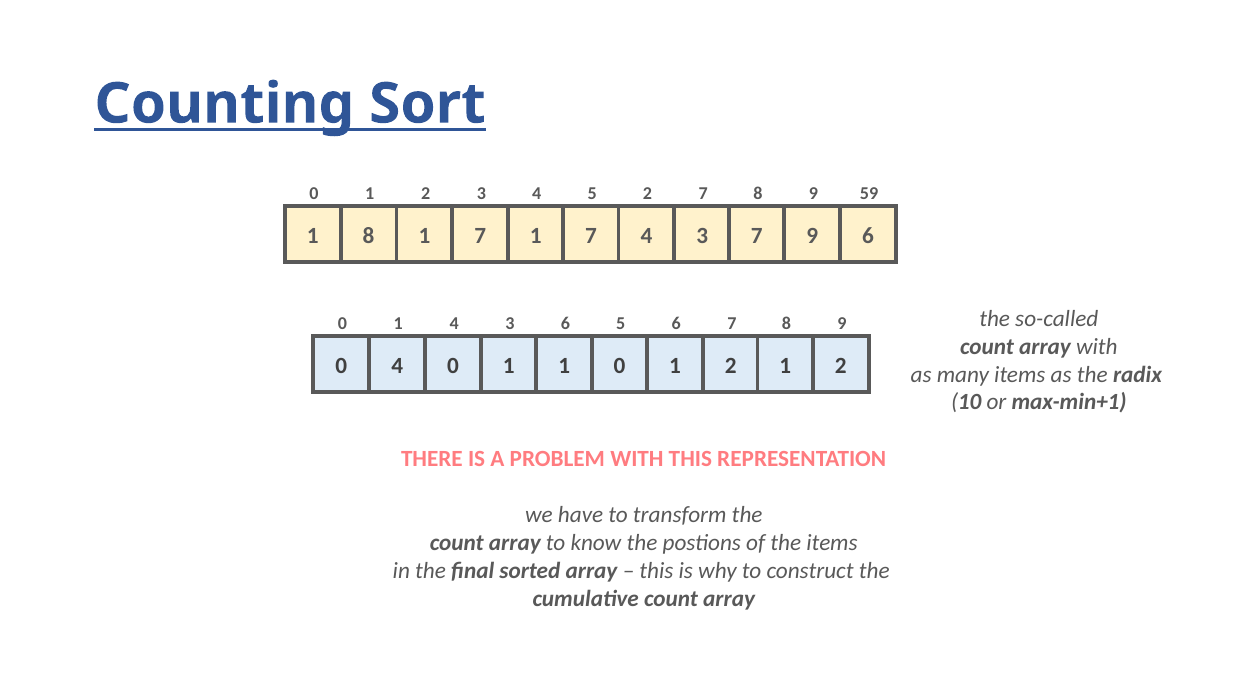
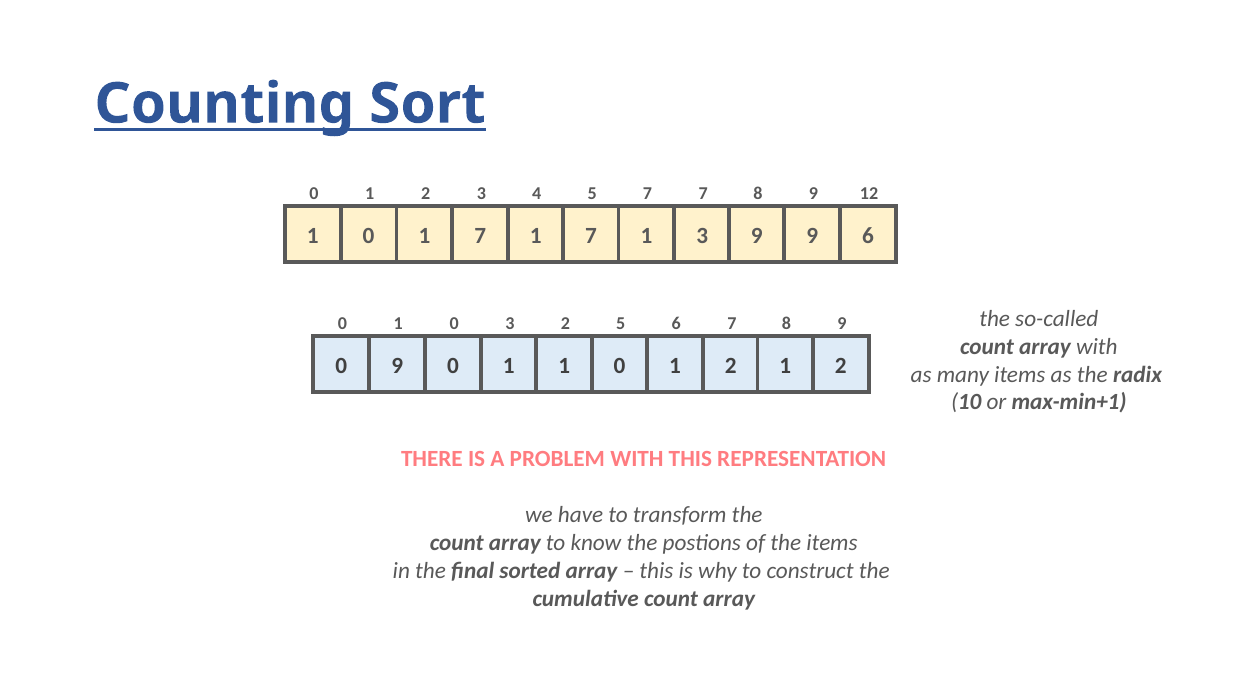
5 2: 2 -> 7 (648, 193)
59: 59 -> 12 (869, 193)
8: 8 -> 0 (369, 236)
7 1 7 4: 4 -> 1 (646, 236)
3 7: 7 -> 9 (757, 236)
0 1 4: 4 -> 0 (454, 324)
3 6: 6 -> 2 (565, 324)
0 4: 4 -> 9 (397, 366)
